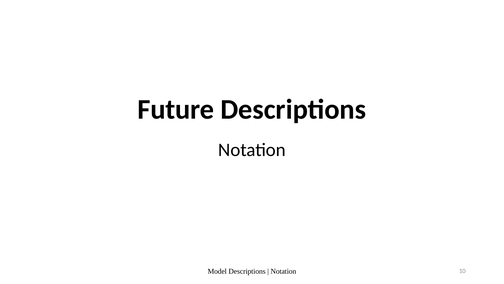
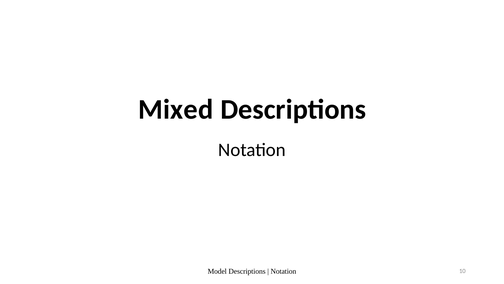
Future: Future -> Mixed (176, 109)
